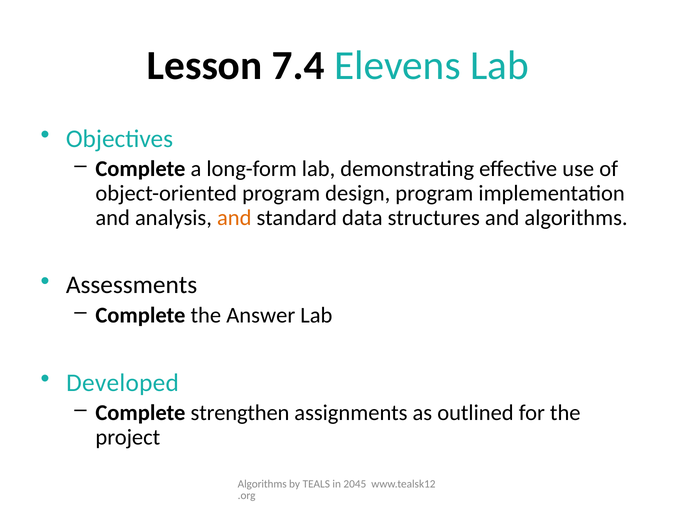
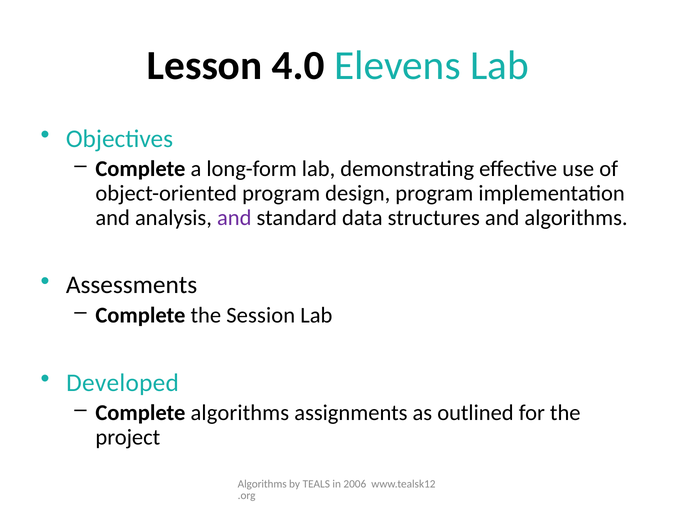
7.4: 7.4 -> 4.0 (298, 65)
and colour: orange -> purple (234, 218)
Answer: Answer -> Session (261, 315)
Complete strengthen: strengthen -> algorithms (240, 413)
2045: 2045 -> 2006 (355, 484)
